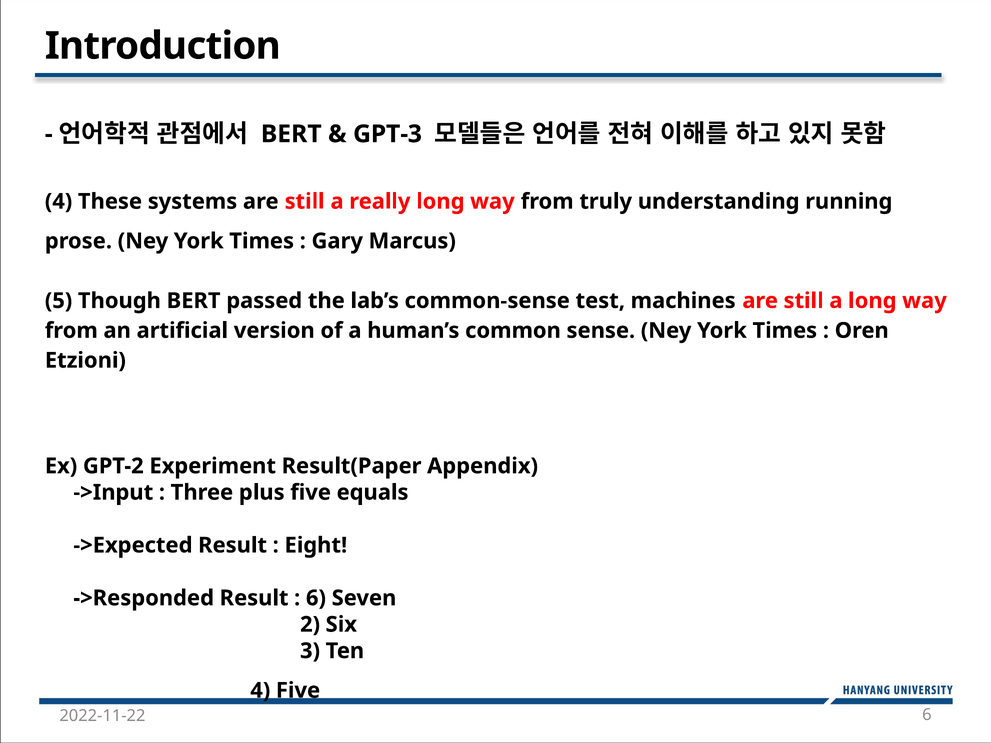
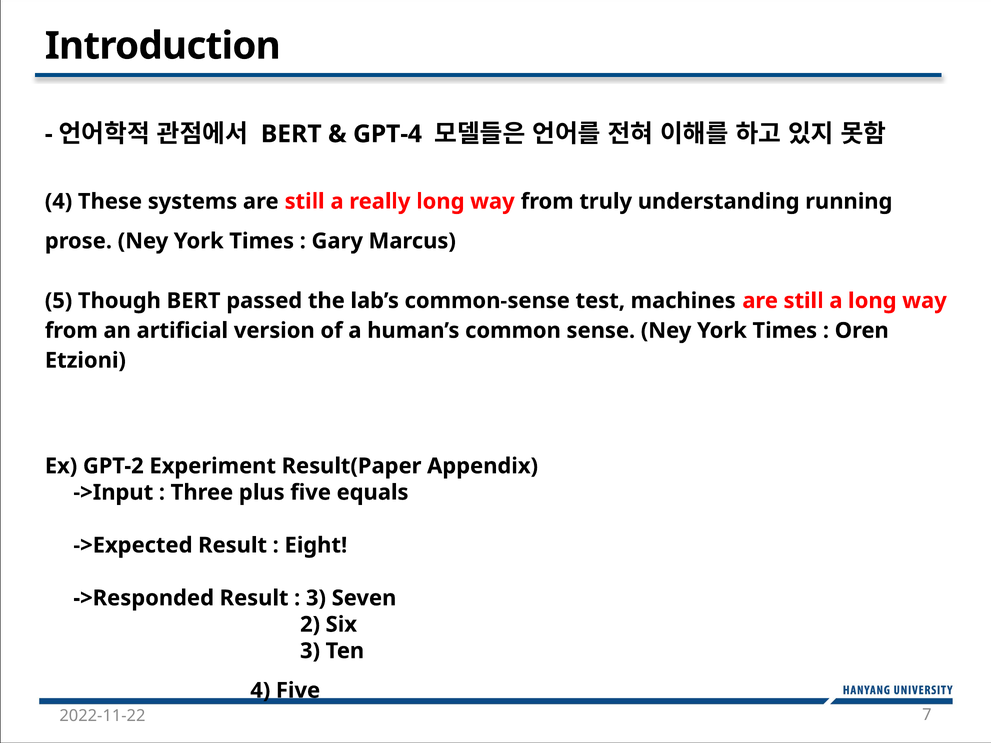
GPT-3: GPT-3 -> GPT-4 (388, 134)
6: 6 -> 3 (316, 598)
2022-11-22 6: 6 -> 7 (927, 715)
